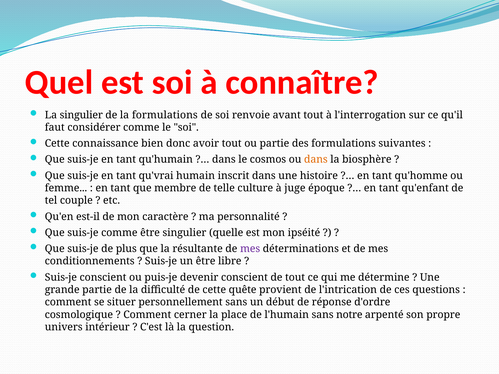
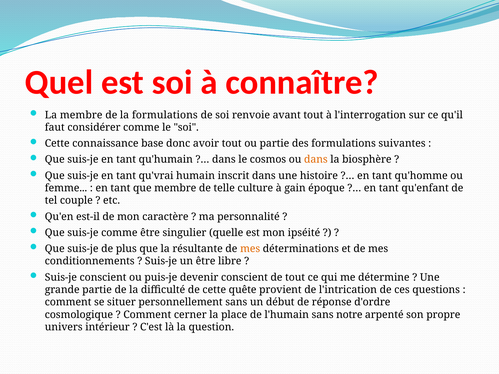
La singulier: singulier -> membre (81, 115)
bien: bien -> base (152, 144)
juge: juge -> gain (295, 188)
mes colour: purple -> orange (250, 249)
